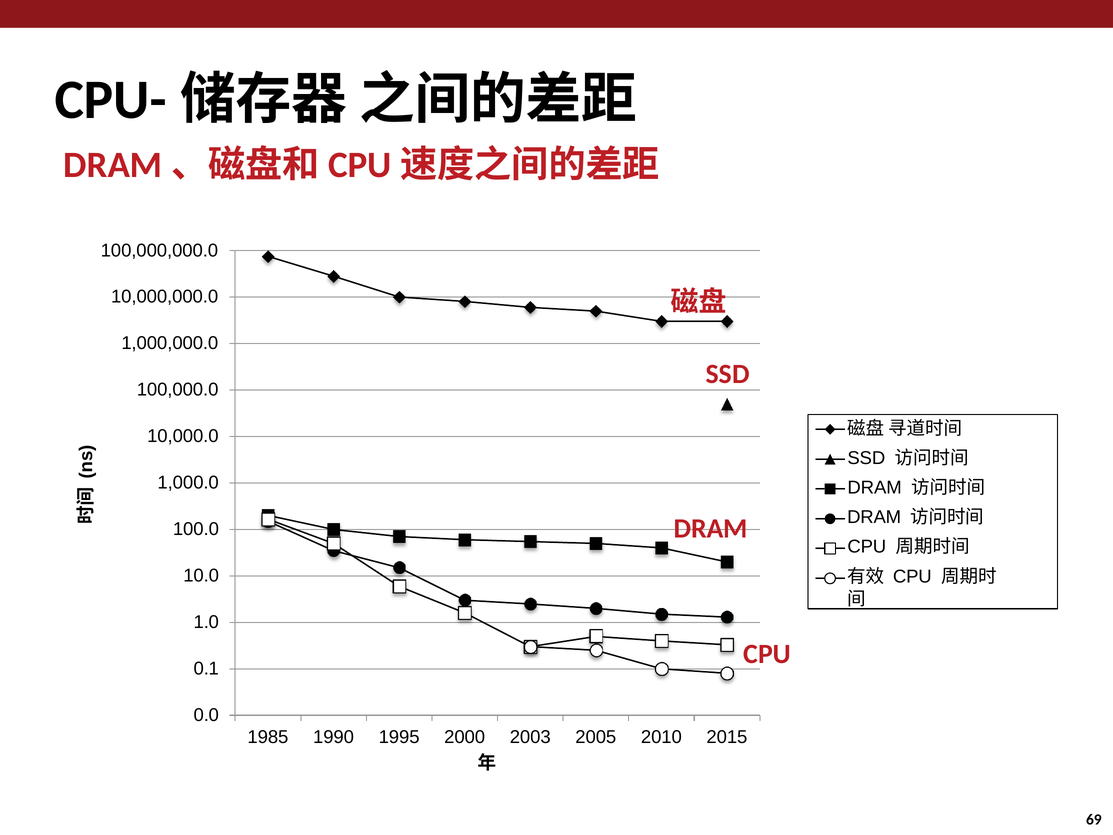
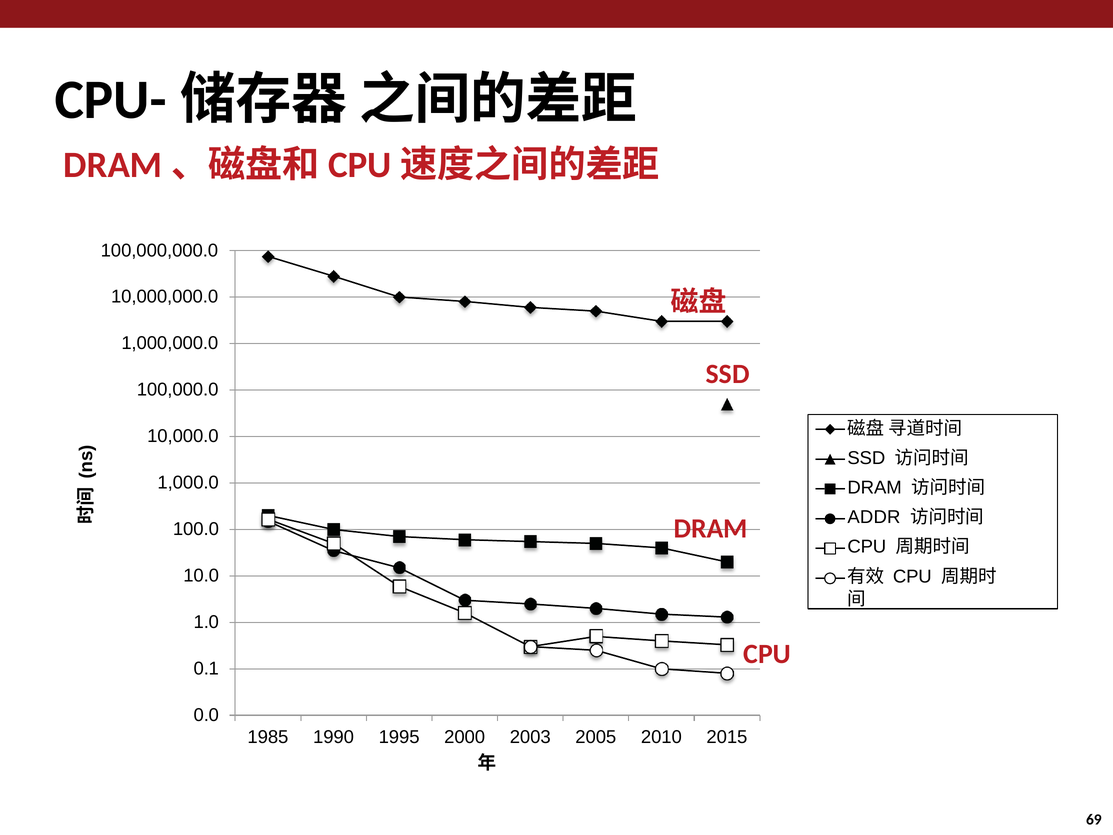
DRAM: DRAM -> ADDR (874, 517)
